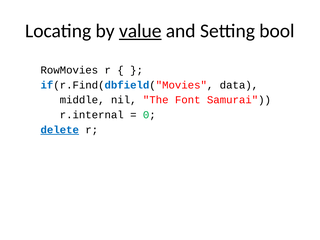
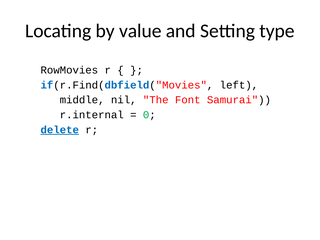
value underline: present -> none (140, 31)
bool: bool -> type (277, 31)
data: data -> left (239, 85)
